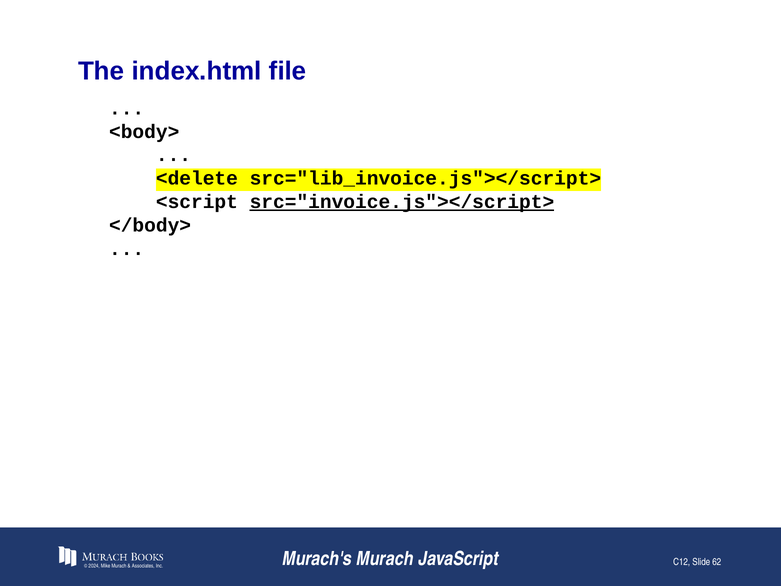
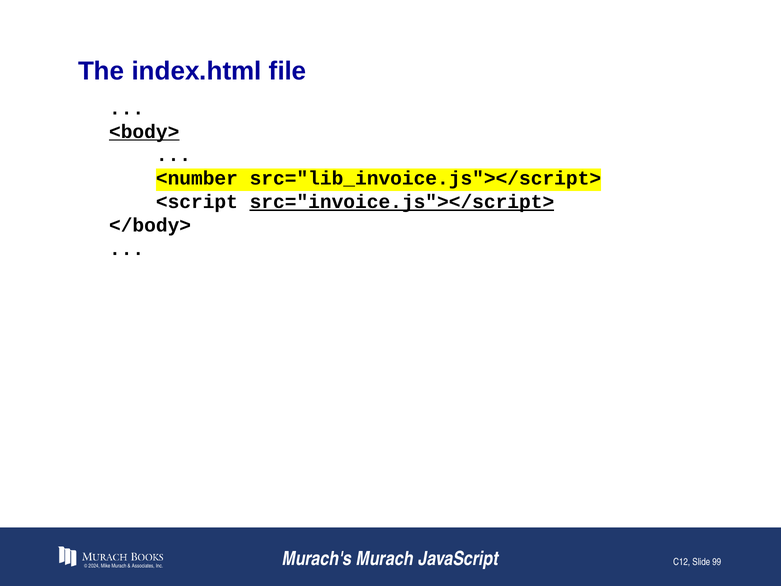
<body> underline: none -> present (144, 132)
<delete: <delete -> <number (197, 178)
62: 62 -> 99 (717, 562)
